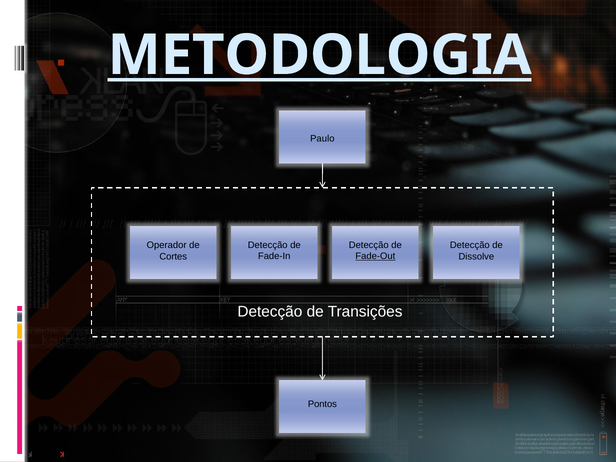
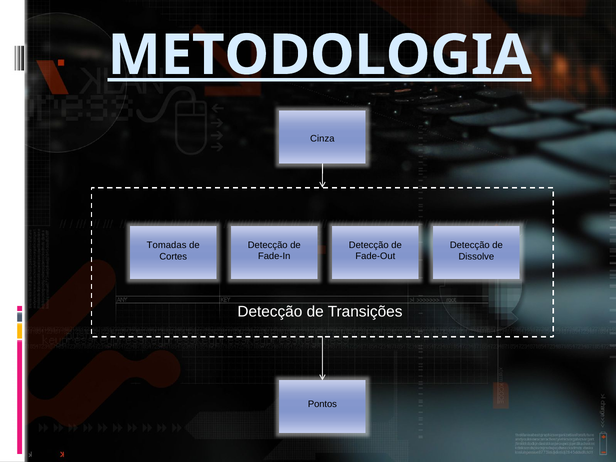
Paulo: Paulo -> Cinza (322, 139)
Operador: Operador -> Tomadas (167, 245)
Fade-Out underline: present -> none (375, 256)
